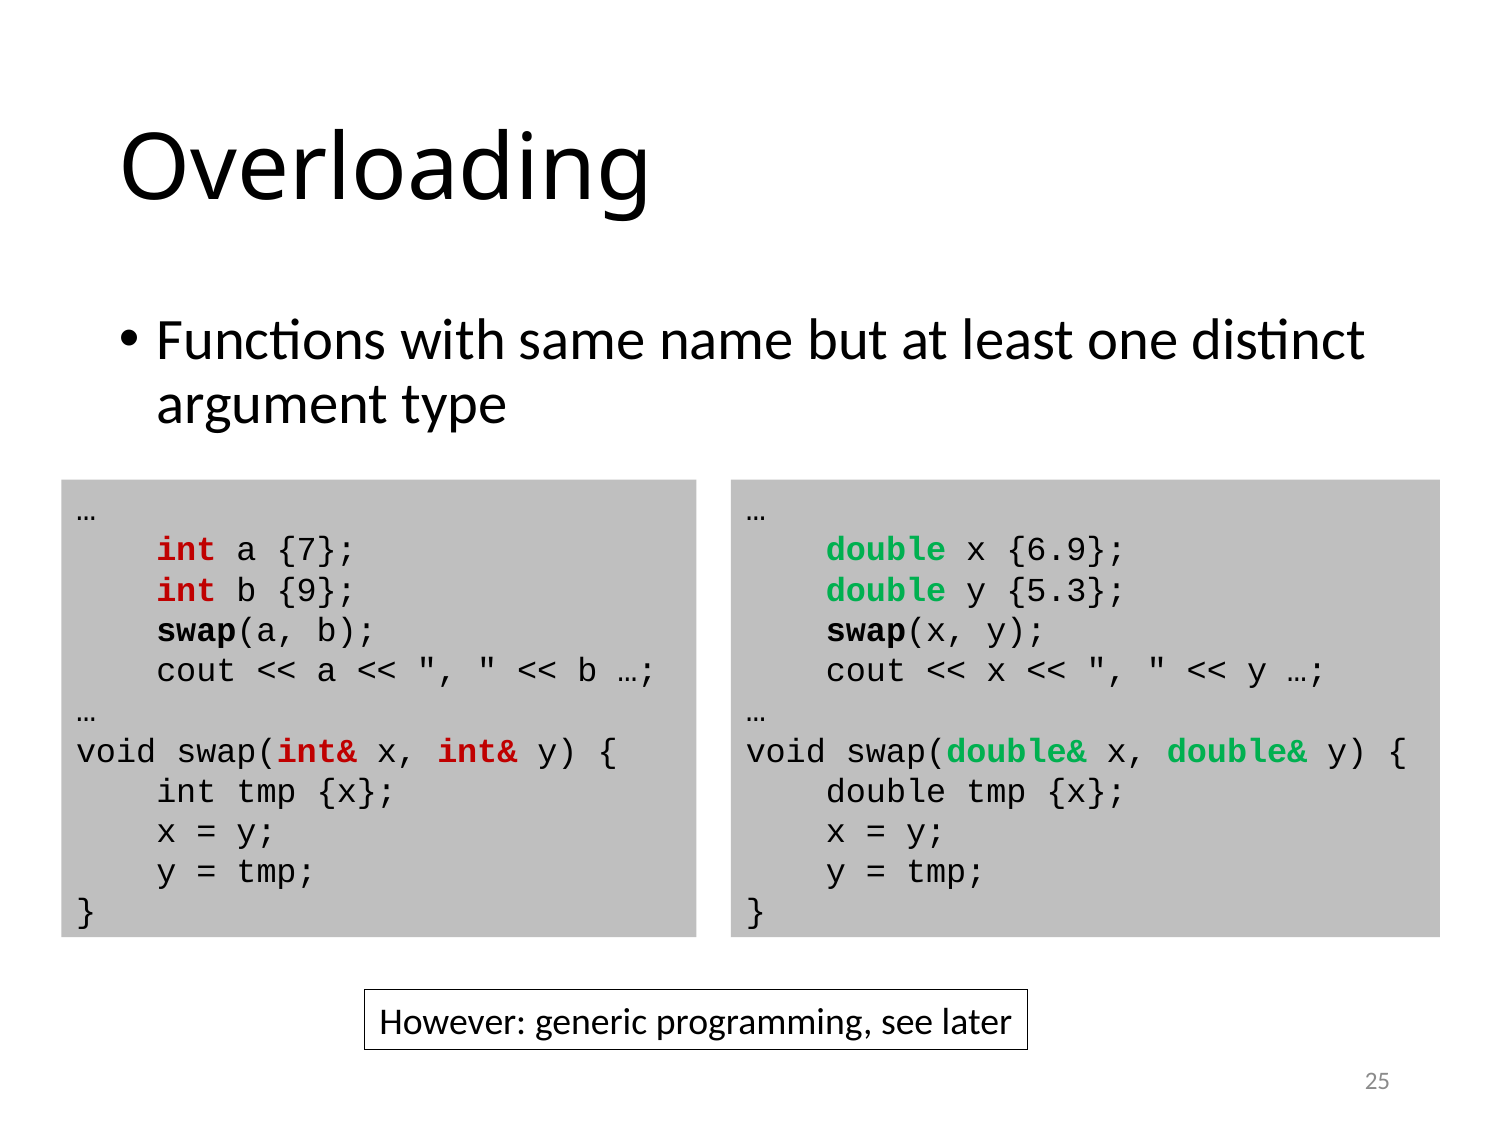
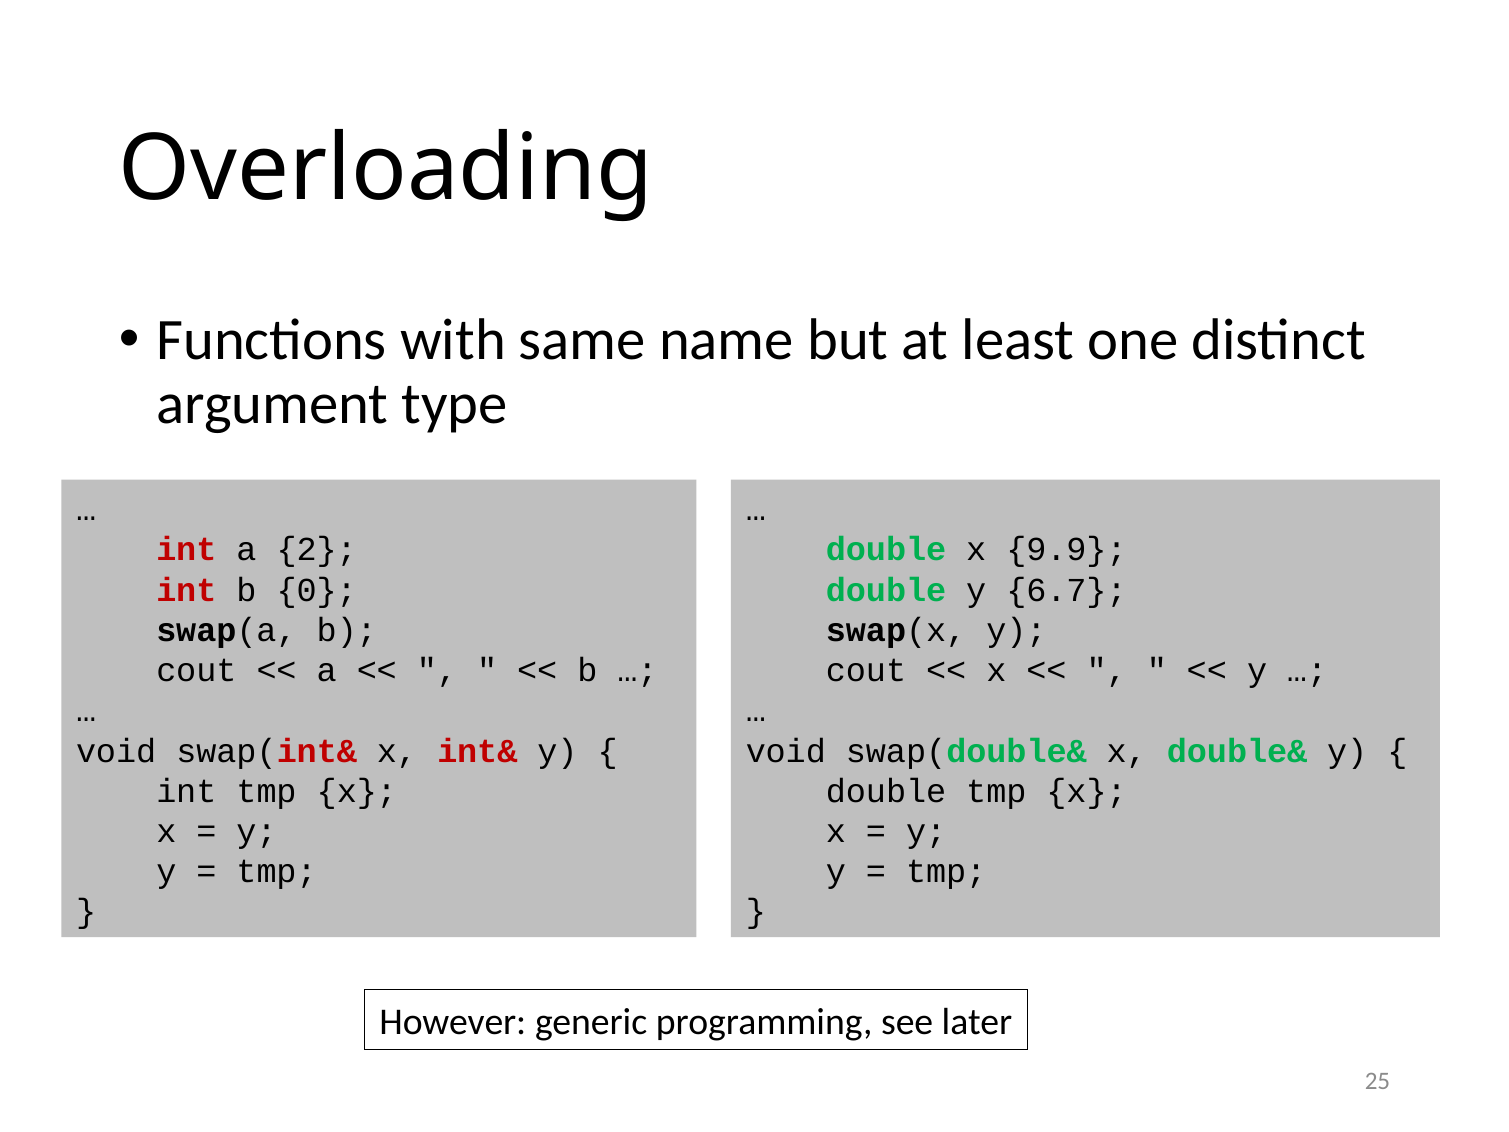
7: 7 -> 2 (317, 550)
6.9: 6.9 -> 9.9 (1066, 550)
9: 9 -> 0 (317, 590)
5.3: 5.3 -> 6.7 (1066, 590)
